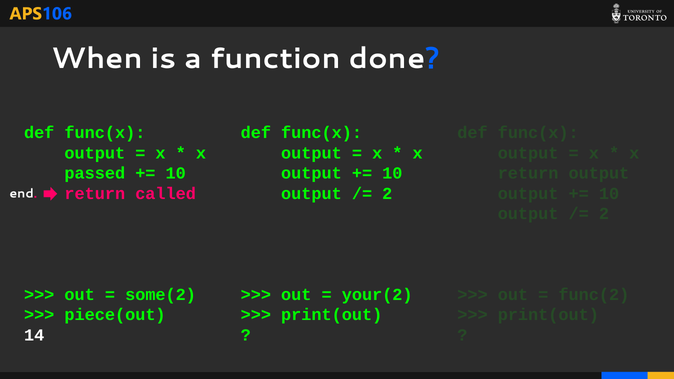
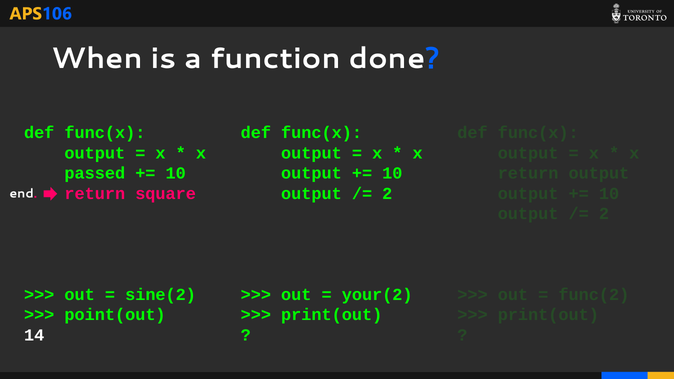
called: called -> square (166, 194)
some(2: some(2 -> sine(2 (161, 295)
piece(out: piece(out -> point(out (115, 315)
